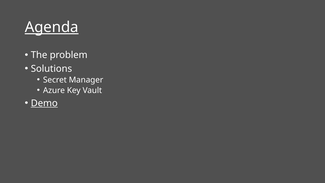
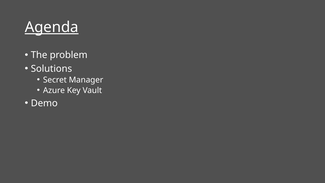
Demo underline: present -> none (44, 103)
